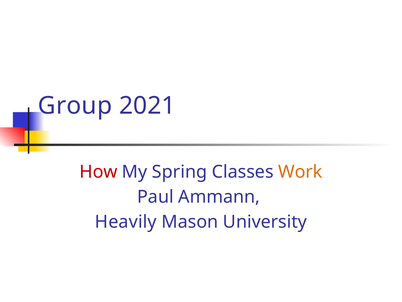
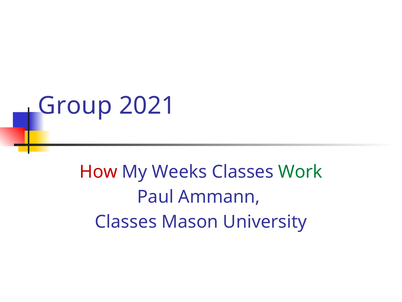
Spring: Spring -> Weeks (180, 172)
Work colour: orange -> green (300, 172)
Heavily: Heavily -> Classes (126, 222)
